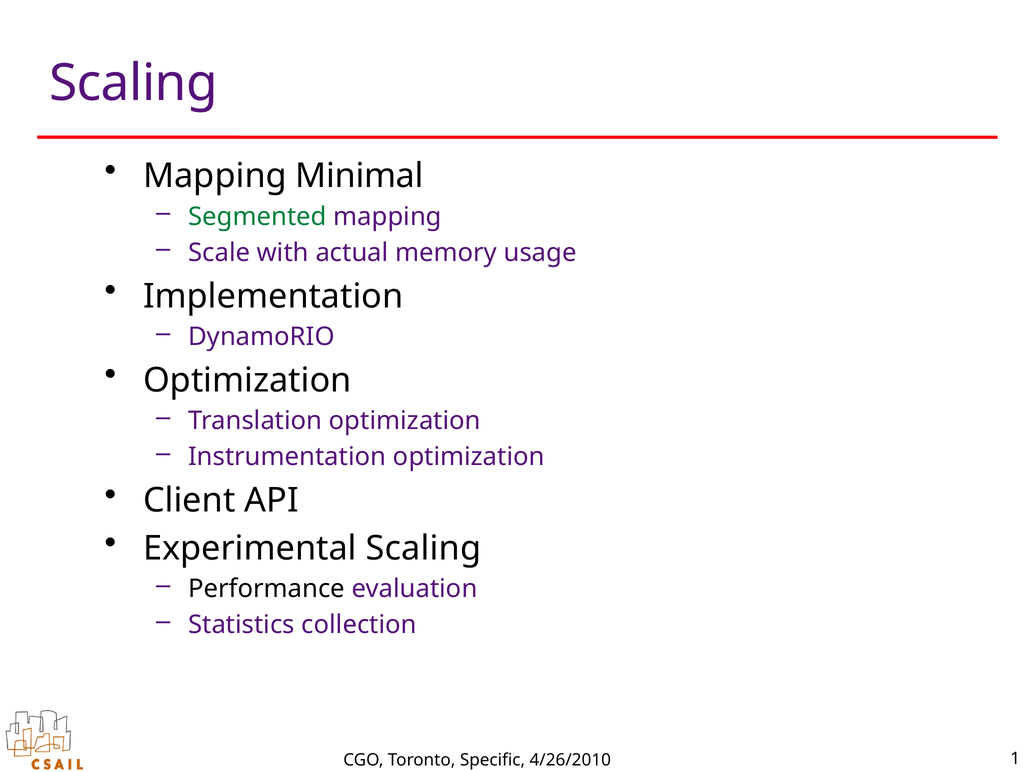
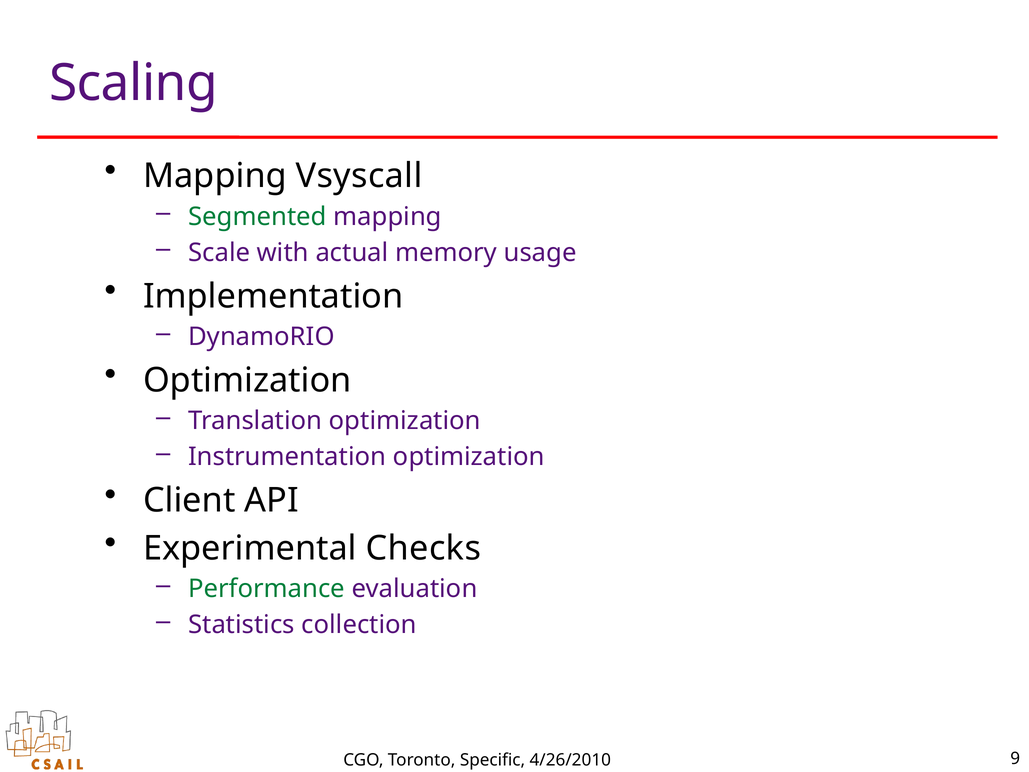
Minimal: Minimal -> Vsyscall (359, 176)
Experimental Scaling: Scaling -> Checks (423, 548)
Performance colour: black -> green (267, 589)
1: 1 -> 9 (1015, 758)
